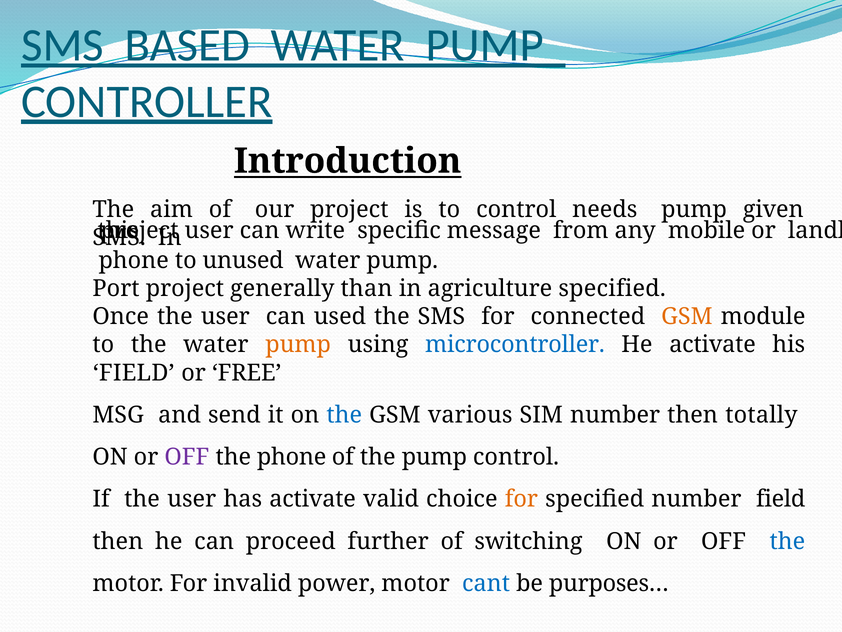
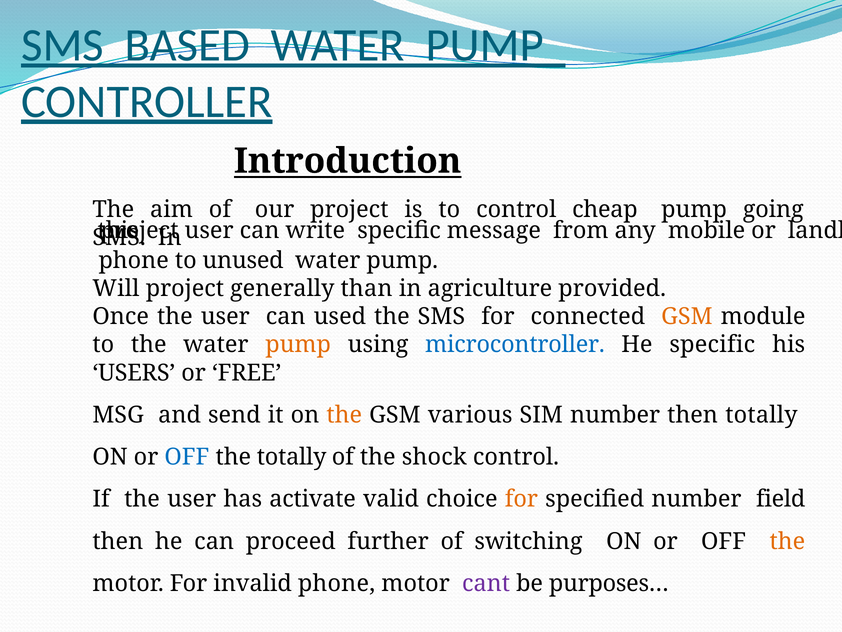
needs: needs -> cheap (605, 209)
given: given -> going (773, 209)
Port: Port -> Will (116, 288)
agriculture specified: specified -> provided (612, 288)
He activate: activate -> specific (712, 344)
FIELD: FIELD -> USERS (134, 373)
the colour: blue -> orange (344, 415)
OFF colour: purple -> blue (187, 457)
the phone: phone -> totally (292, 457)
the pump: pump -> shock (434, 457)
the colour: blue -> orange (787, 541)
invalid power: power -> phone (337, 583)
cant colour: blue -> purple (486, 583)
